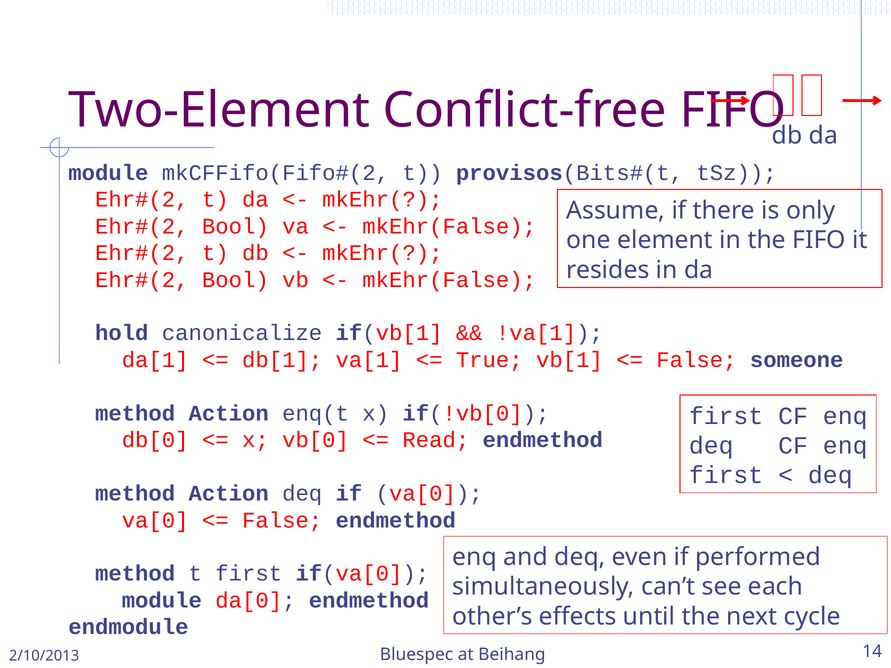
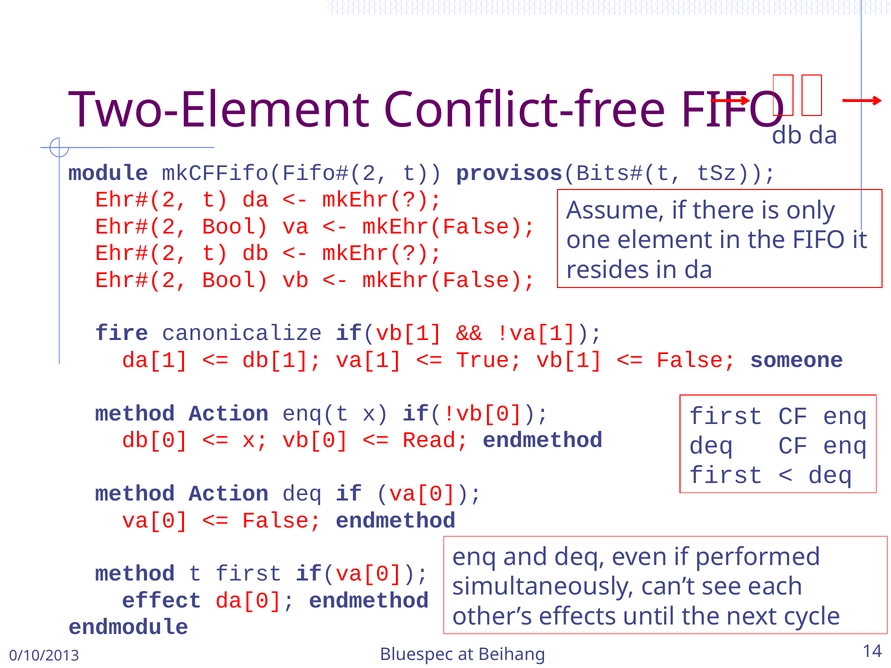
hold: hold -> fire (122, 333)
module: module -> effect (162, 601)
2/10/2013: 2/10/2013 -> 0/10/2013 (44, 656)
